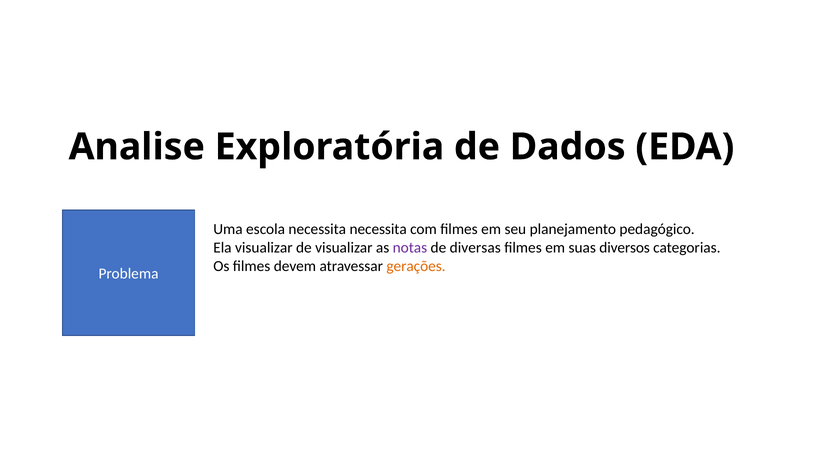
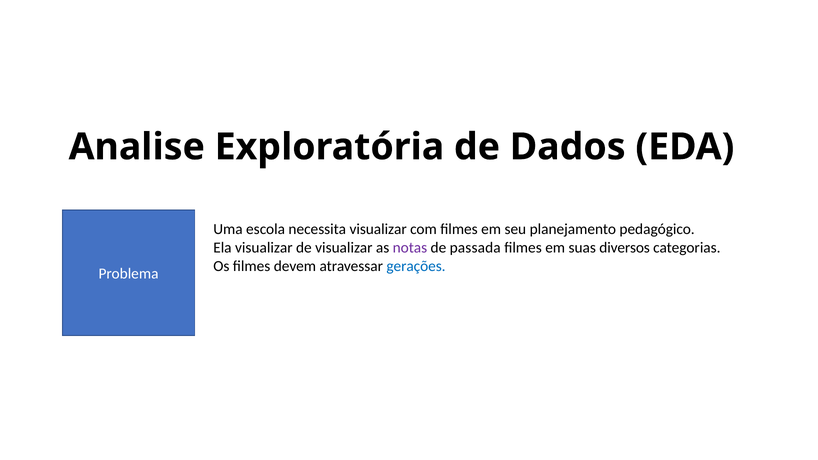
necessita necessita: necessita -> visualizar (378, 229)
diversas: diversas -> passada (475, 248)
gerações colour: orange -> blue (416, 266)
